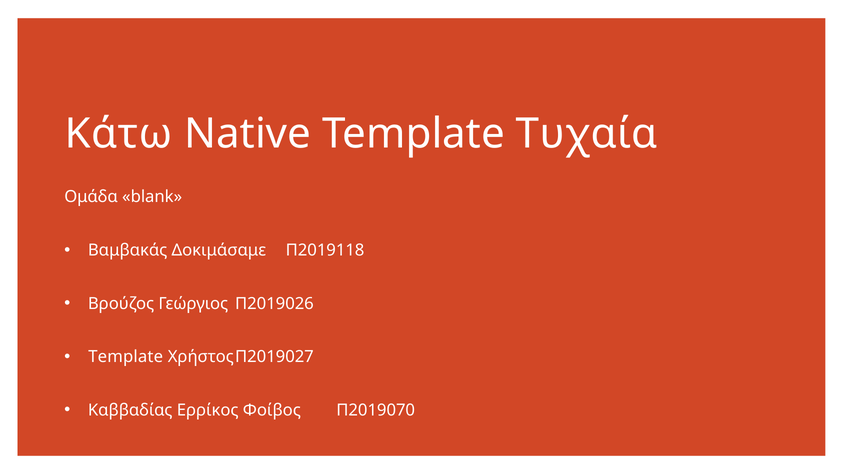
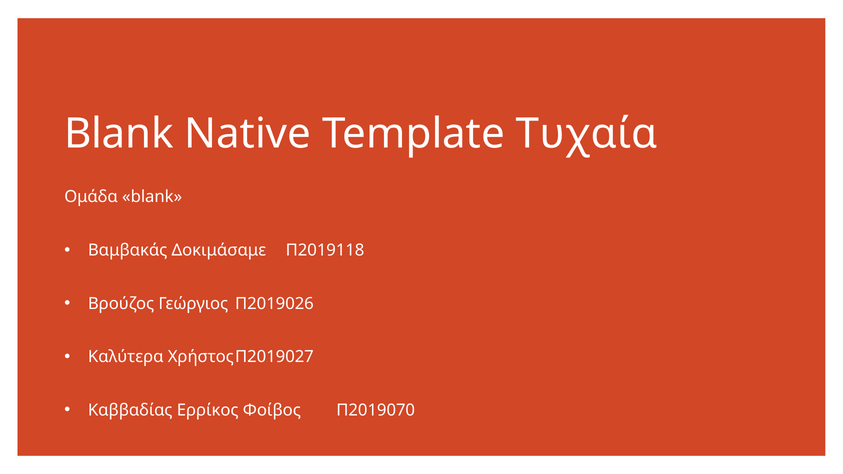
Κάτω: Κάτω -> Blank (119, 134)
Template: Template -> Καλύτερα (126, 357)
